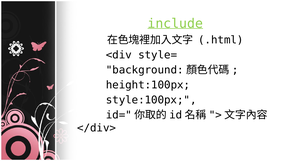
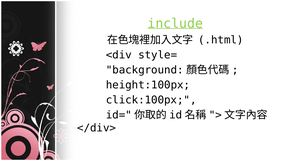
style:100px: style:100px -> click:100px (151, 100)
